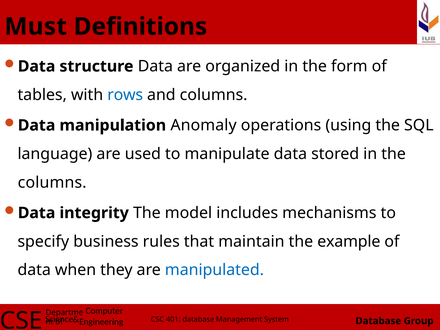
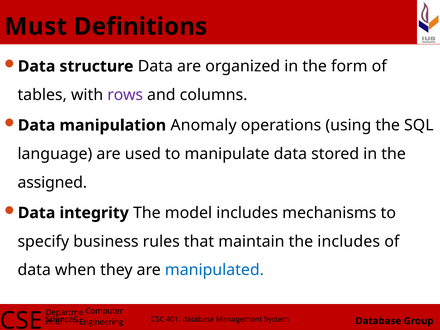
rows colour: blue -> purple (125, 95)
columns: columns -> assigned (52, 183)
the example: example -> includes (349, 242)
